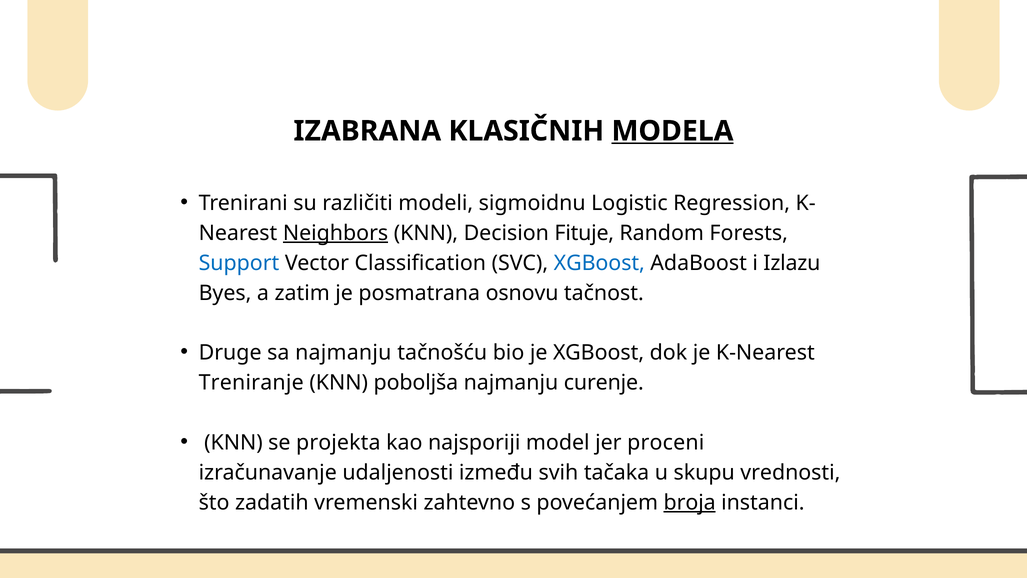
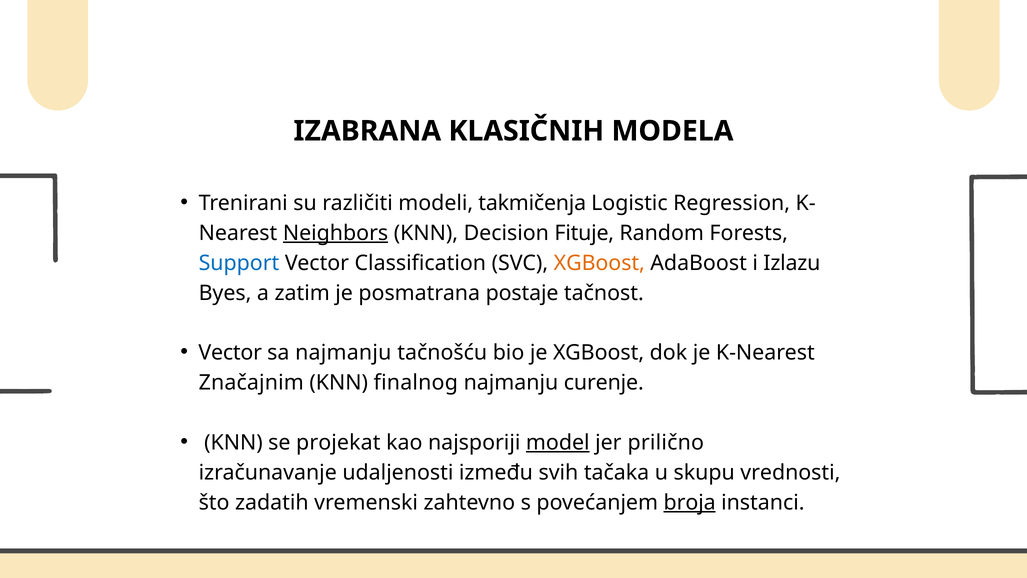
MODELA underline: present -> none (673, 131)
sigmoidnu: sigmoidnu -> takmičenja (532, 203)
XGBoost colour: blue -> orange (599, 263)
osnovu: osnovu -> postaje (522, 293)
Druge: Druge -> Vector (230, 352)
Treniranje: Treniranje -> Značajnim (251, 382)
poboljša: poboljša -> finalnog (416, 382)
projekta: projekta -> projekat (338, 442)
model underline: none -> present (558, 442)
proceni: proceni -> prilično (666, 442)
